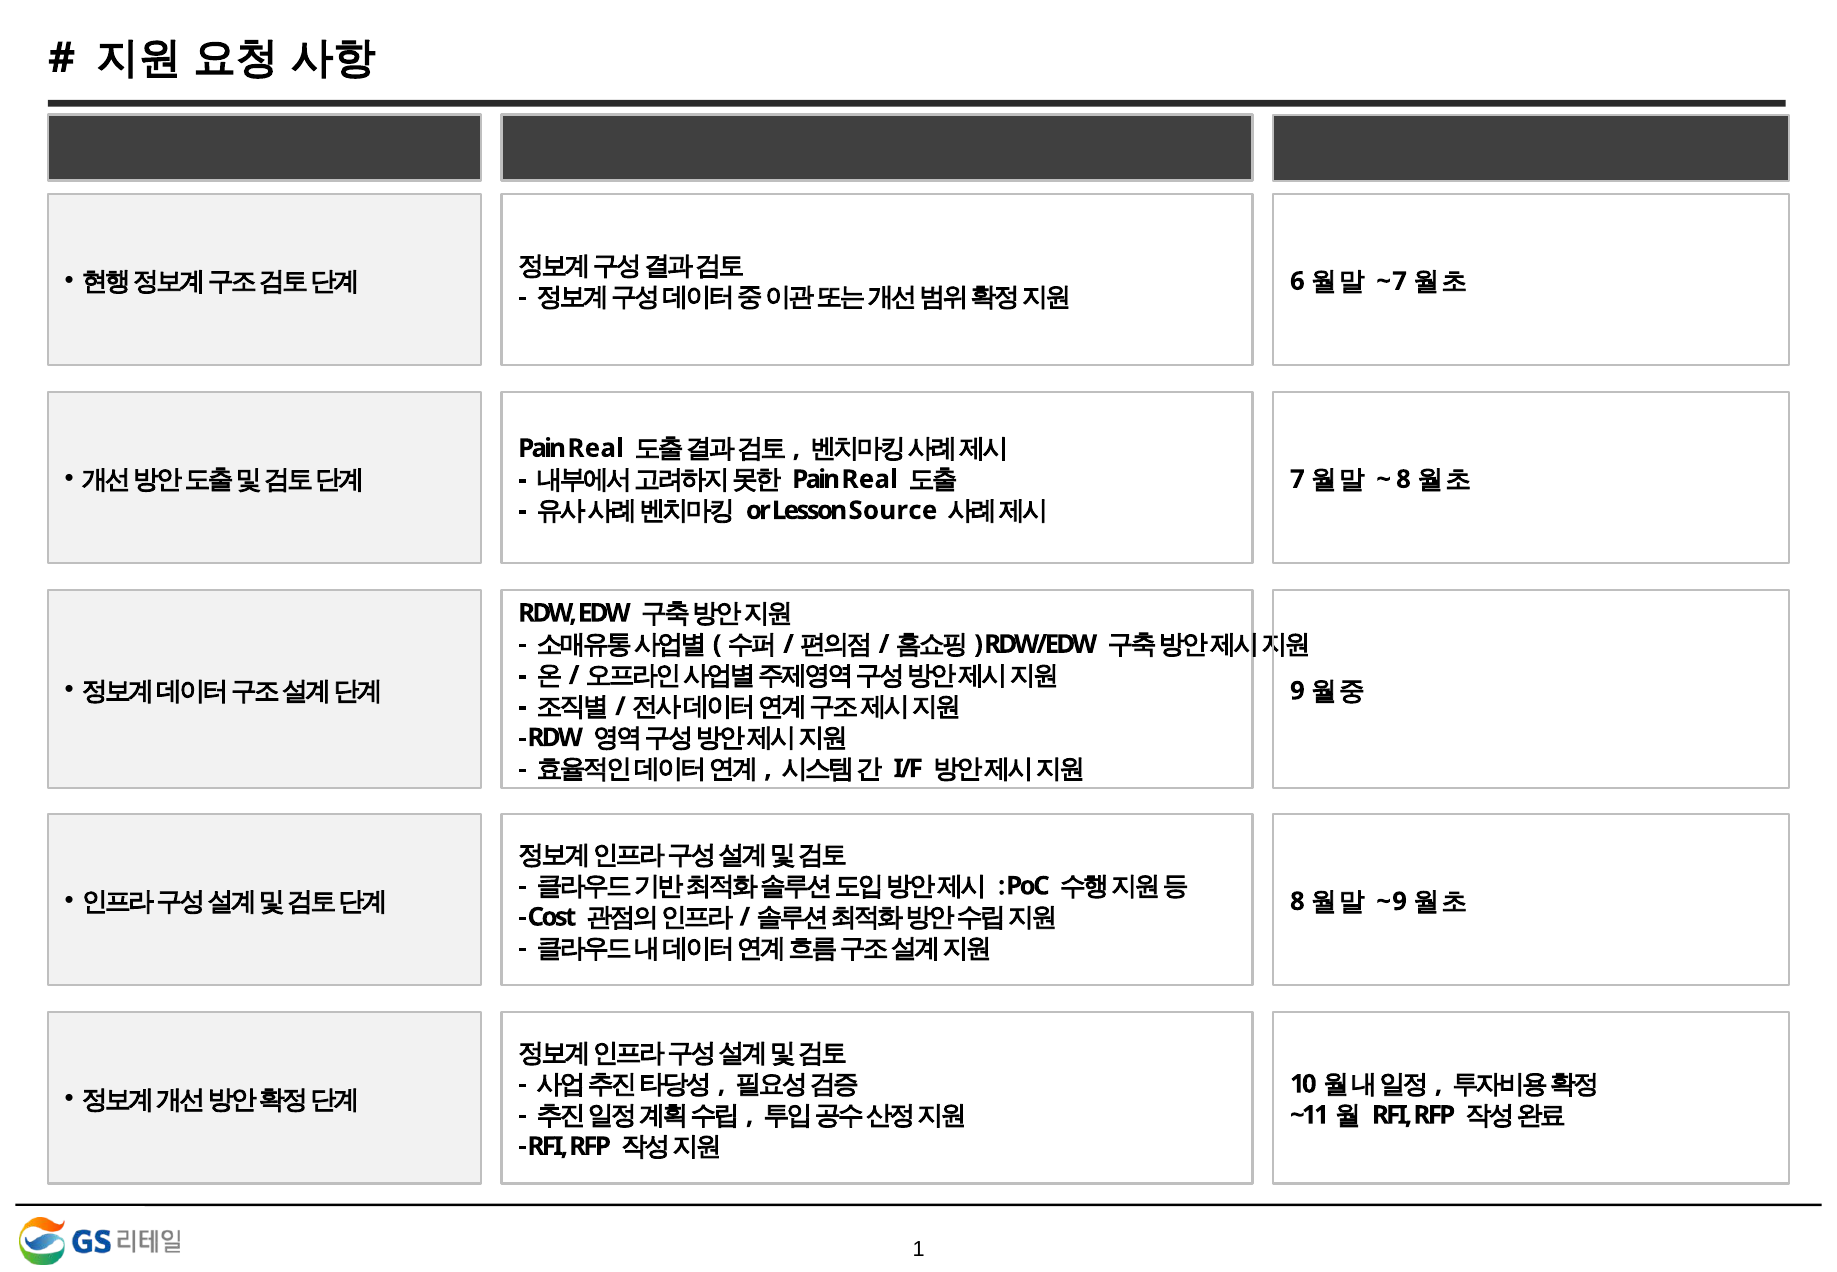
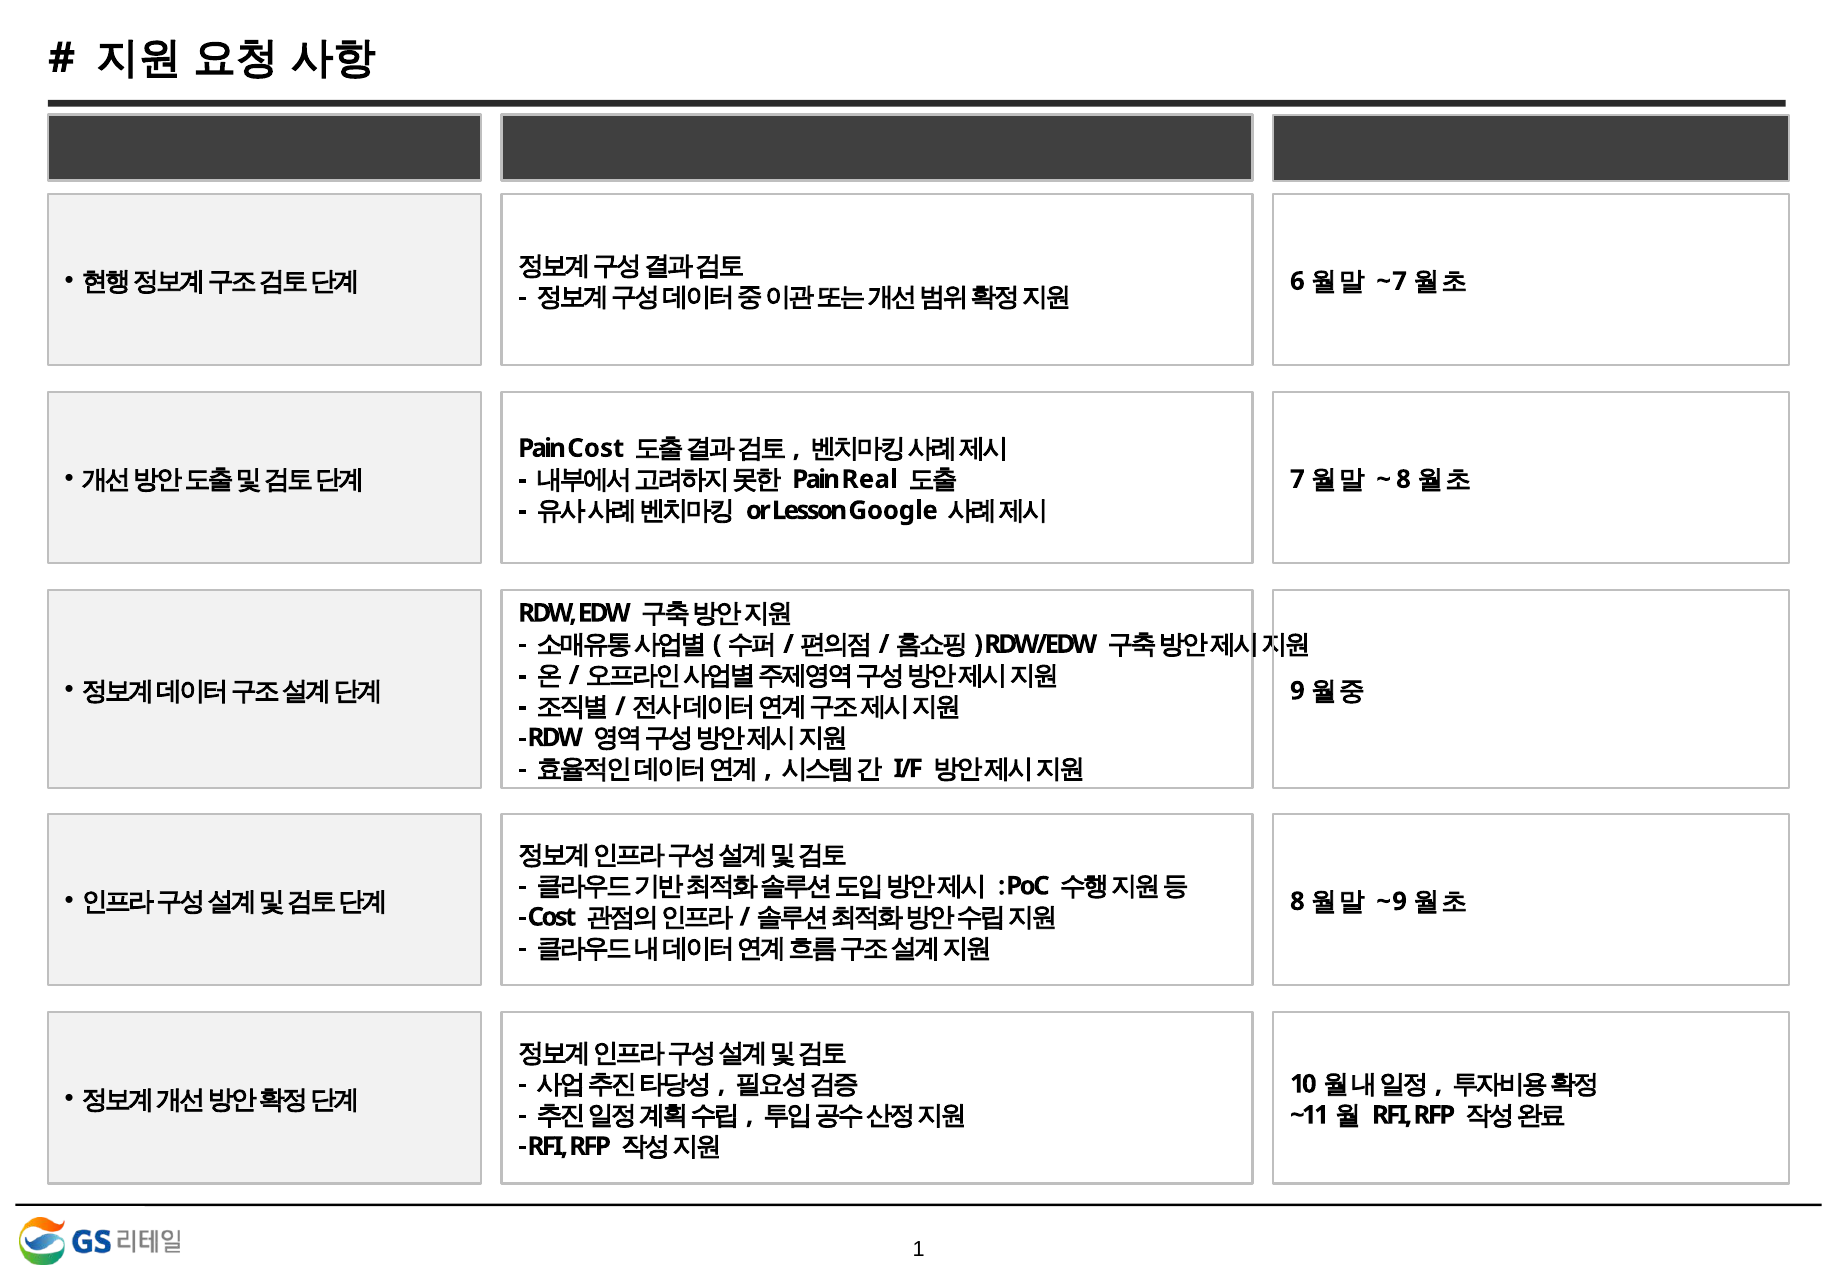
Real: Real -> Cost (596, 448)
Source: Source -> Google (893, 510)
